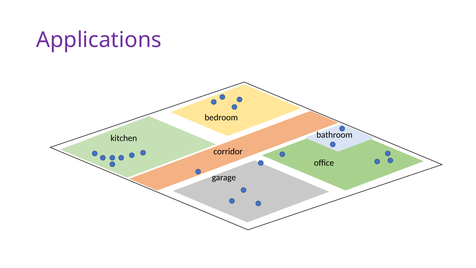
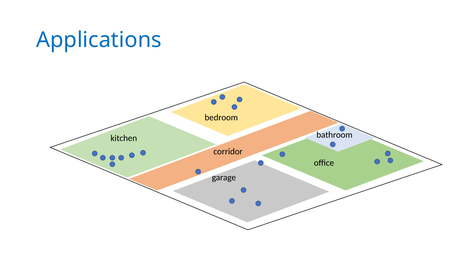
Applications colour: purple -> blue (99, 40)
